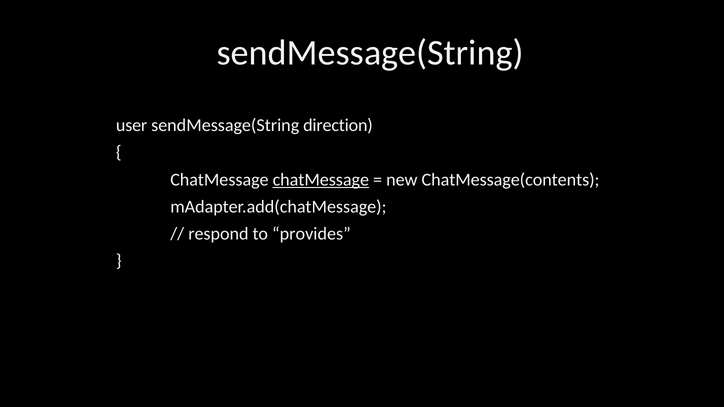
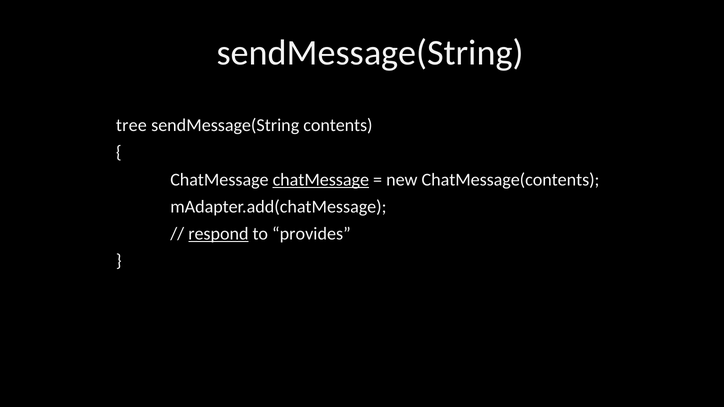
user: user -> tree (131, 125)
direction: direction -> contents (338, 125)
respond underline: none -> present (218, 234)
